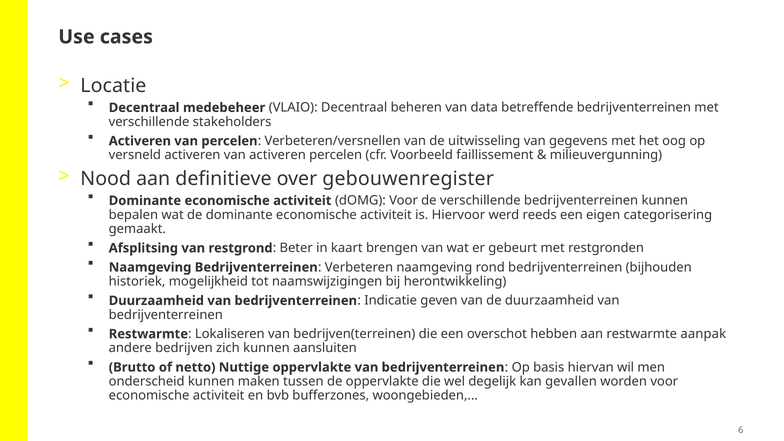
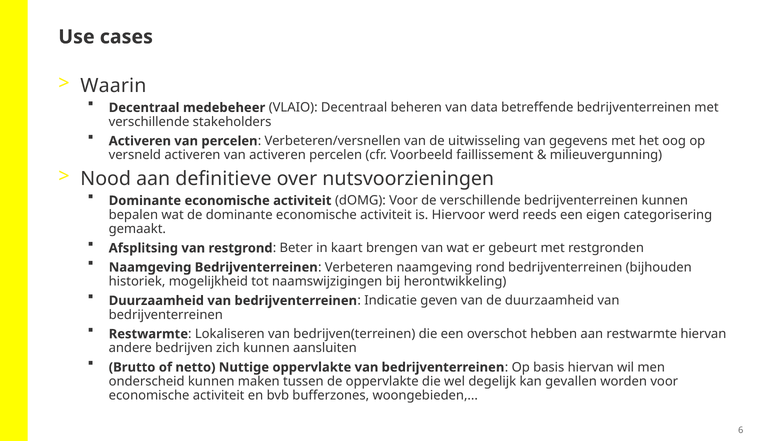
Locatie: Locatie -> Waarin (113, 86)
gebouwenregister: gebouwenregister -> nutsvoorzieningen (408, 179)
restwarmte aanpak: aanpak -> hiervan (703, 334)
